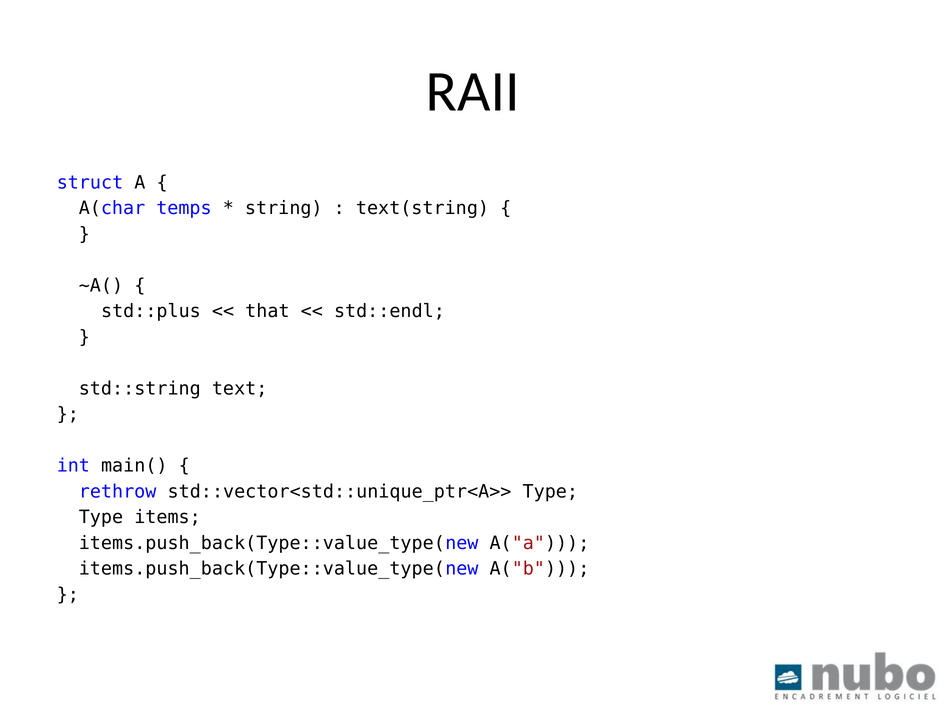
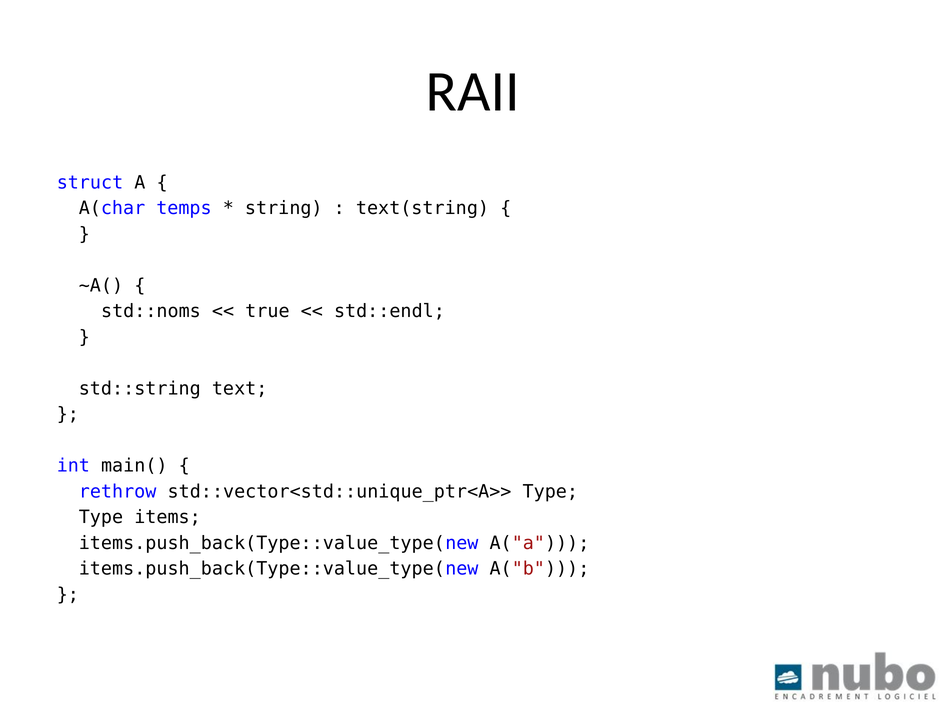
std::plus: std::plus -> std::noms (151, 311)
that: that -> true (267, 311)
